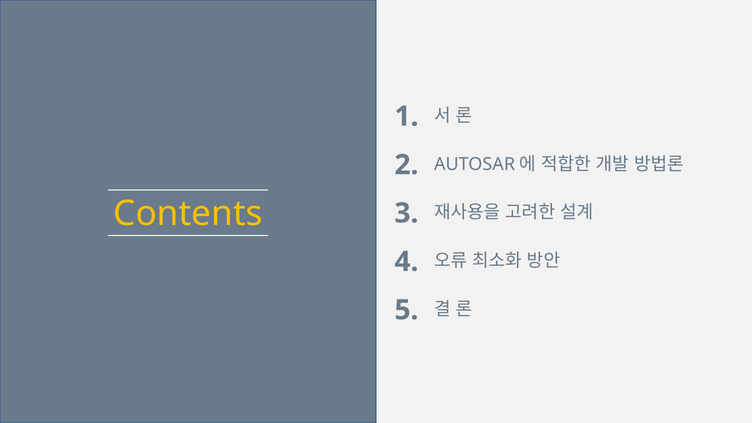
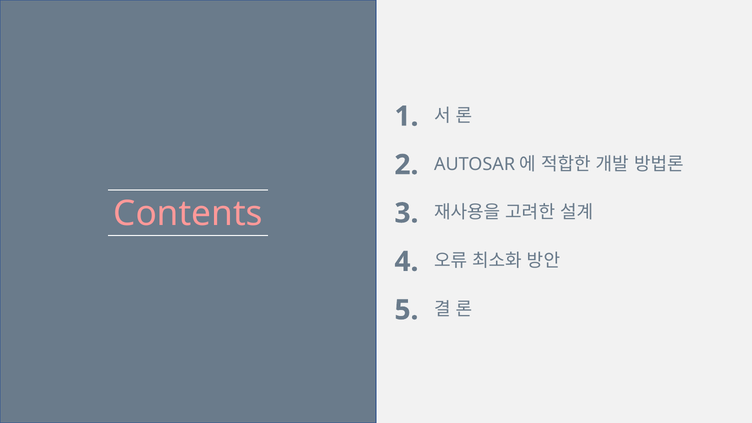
Contents colour: yellow -> pink (188, 214)
